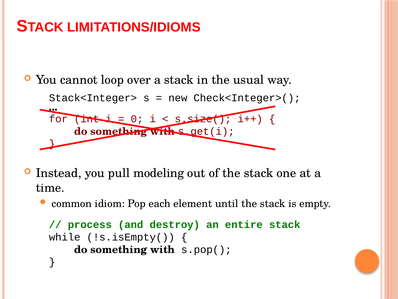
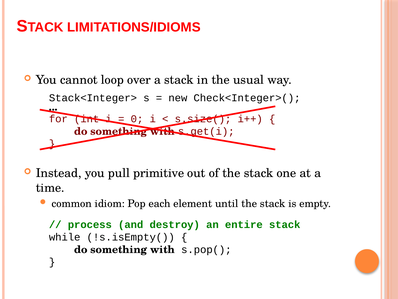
modeling: modeling -> primitive (159, 173)
